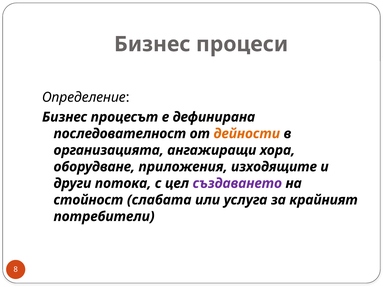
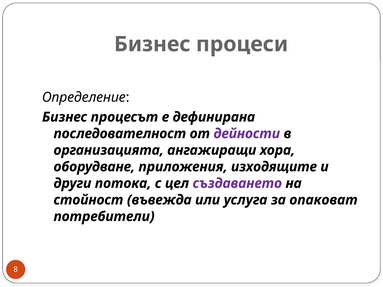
дейности colour: orange -> purple (247, 134)
слабата: слабата -> въвежда (159, 200)
крайният: крайният -> опаковат (324, 200)
